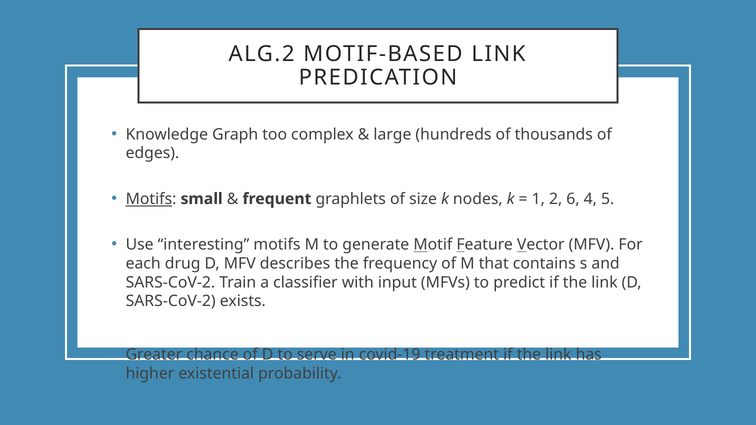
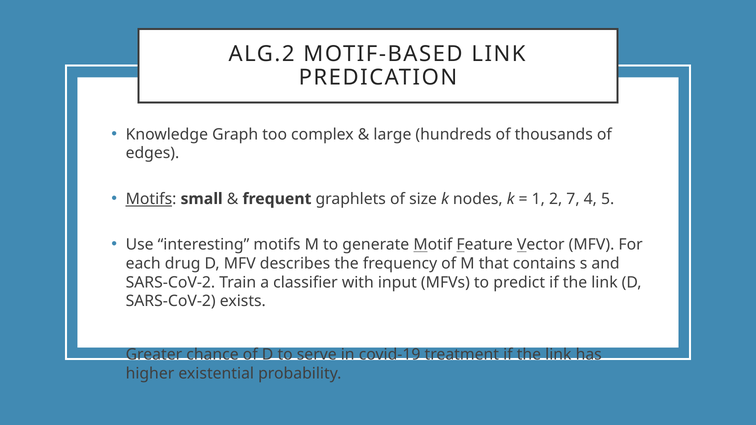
6: 6 -> 7 (573, 199)
